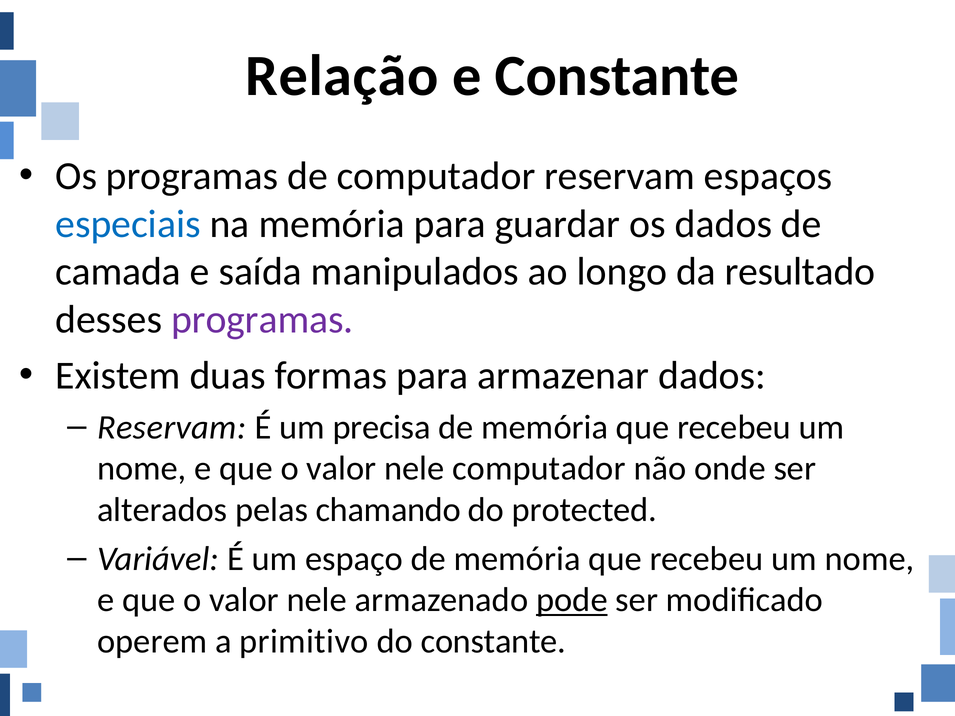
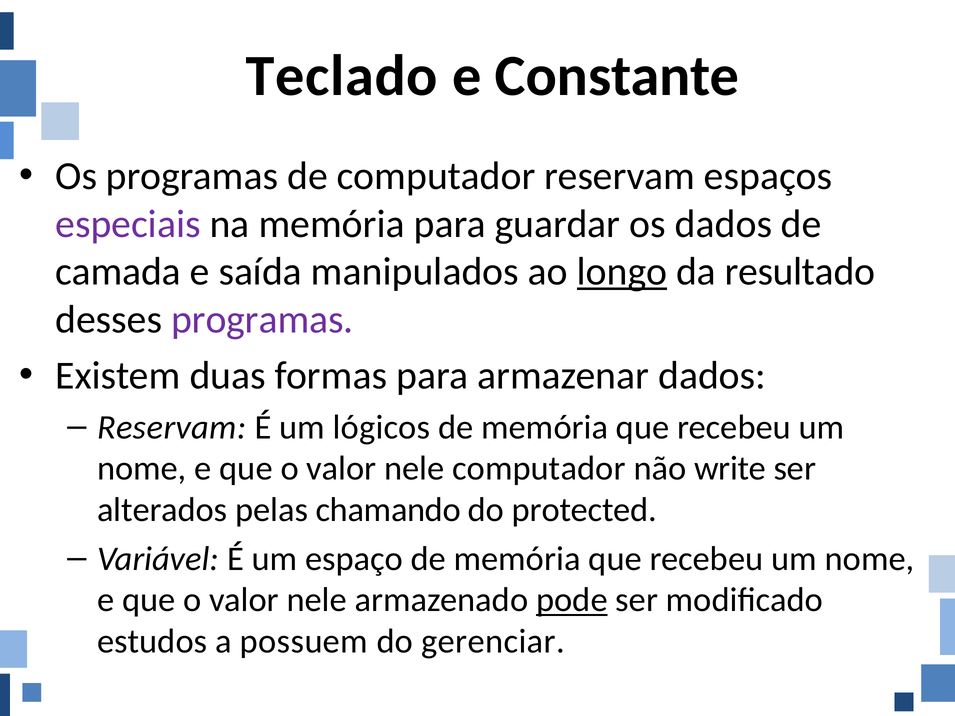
Relação: Relação -> Teclado (342, 76)
especiais colour: blue -> purple (128, 224)
longo underline: none -> present (622, 272)
precisa: precisa -> lógicos (381, 427)
onde: onde -> write (730, 469)
operem: operem -> estudos (152, 642)
primitivo: primitivo -> possuem (304, 642)
do constante: constante -> gerenciar (493, 642)
